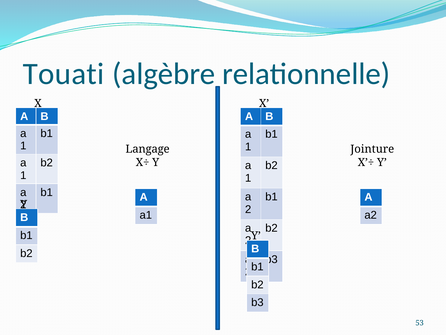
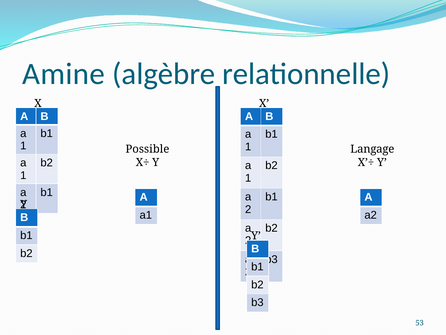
Touati: Touati -> Amine (64, 74)
Langage: Langage -> Possible (147, 149)
Jointure: Jointure -> Langage (372, 149)
